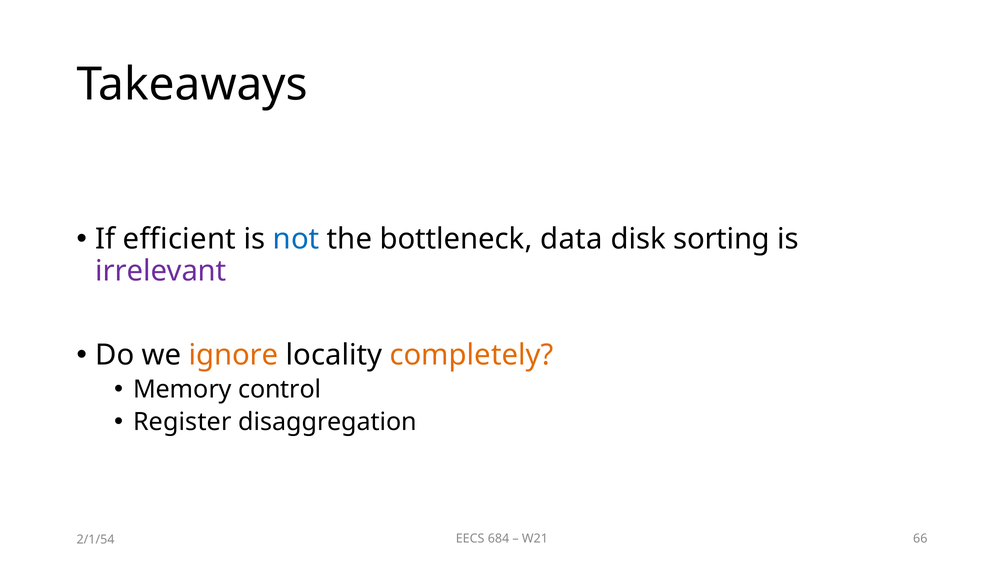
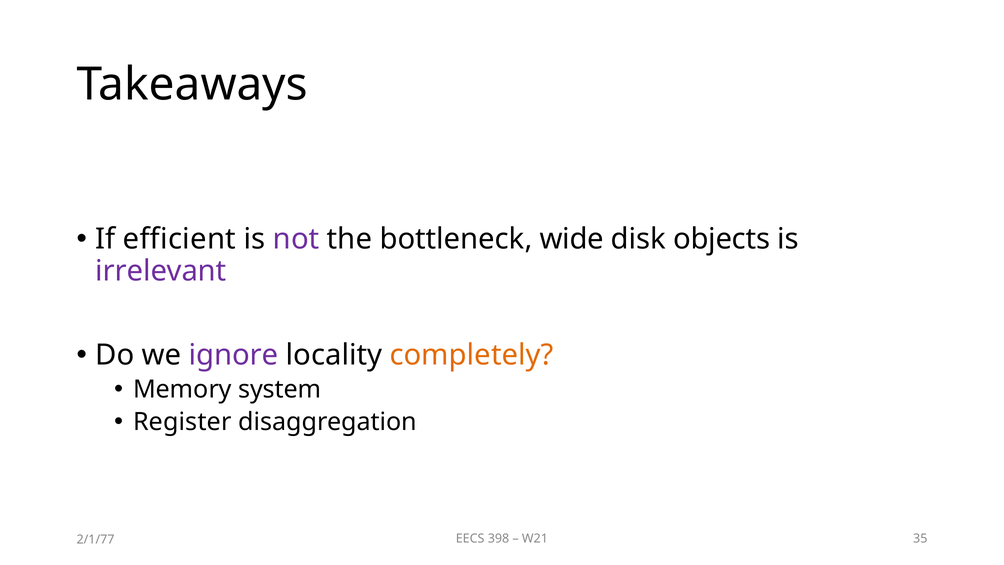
not colour: blue -> purple (296, 239)
data: data -> wide (572, 239)
sorting: sorting -> objects (722, 239)
ignore colour: orange -> purple (234, 355)
control: control -> system (280, 390)
684: 684 -> 398 (498, 538)
66: 66 -> 35 (920, 538)
2/1/54: 2/1/54 -> 2/1/77 (96, 539)
